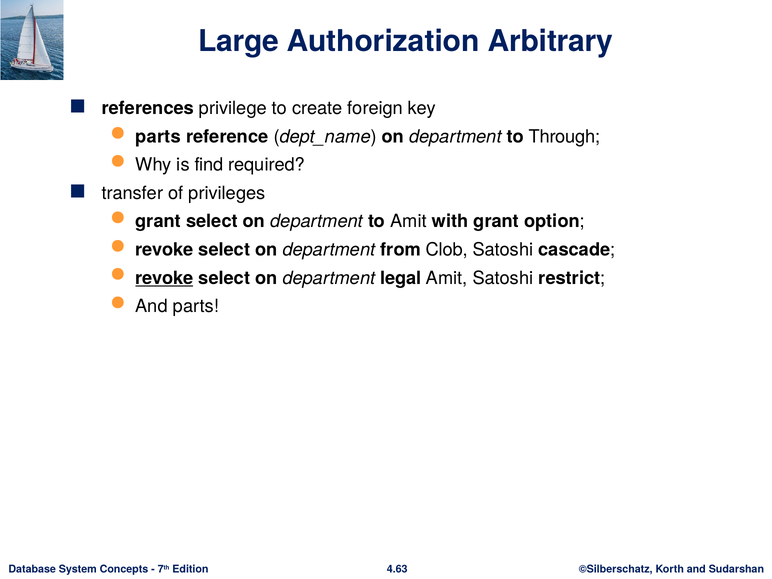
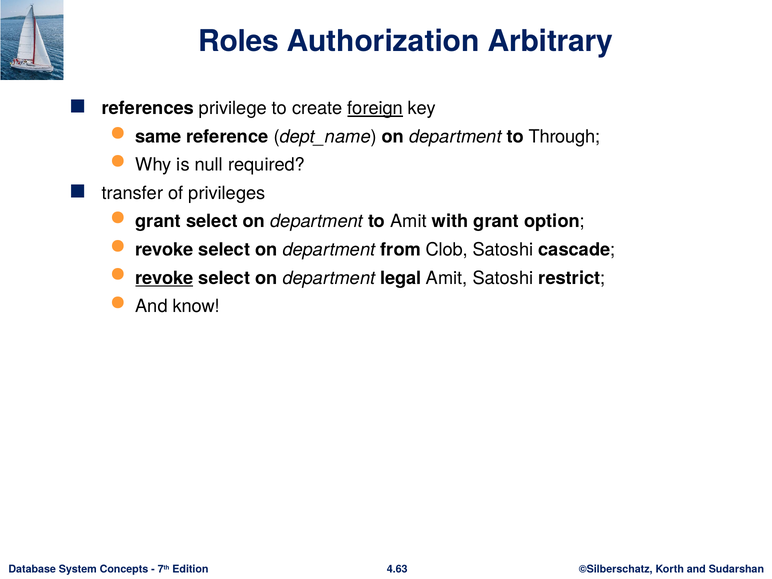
Large: Large -> Roles (239, 42)
foreign underline: none -> present (375, 108)
parts: parts -> same (158, 137)
find: find -> null (209, 165)
And parts: parts -> know (196, 306)
